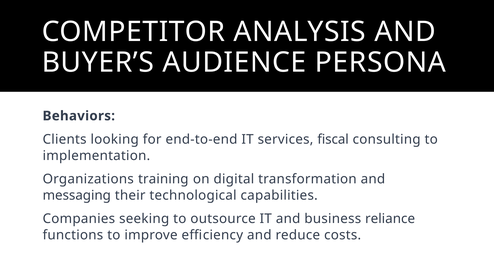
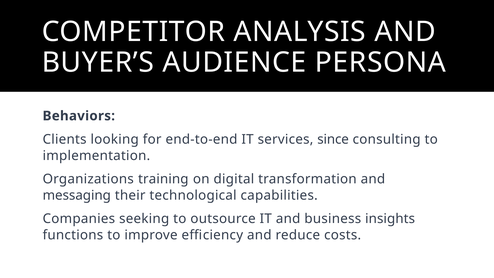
fiscal: fiscal -> since (333, 139)
reliance: reliance -> insights (390, 219)
